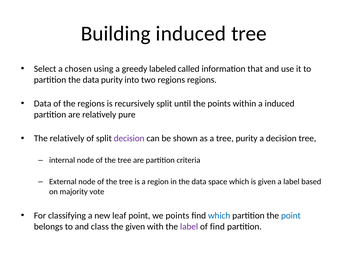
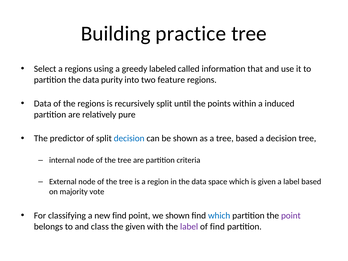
Building induced: induced -> practice (191, 34)
a chosen: chosen -> regions (78, 69)
two regions: regions -> feature (171, 80)
The relatively: relatively -> predictor (67, 138)
decision colour: purple -> blue (129, 138)
tree purity: purity -> based (247, 138)
new leaf: leaf -> find (119, 216)
we points: points -> shown (178, 216)
point colour: blue -> purple (291, 216)
